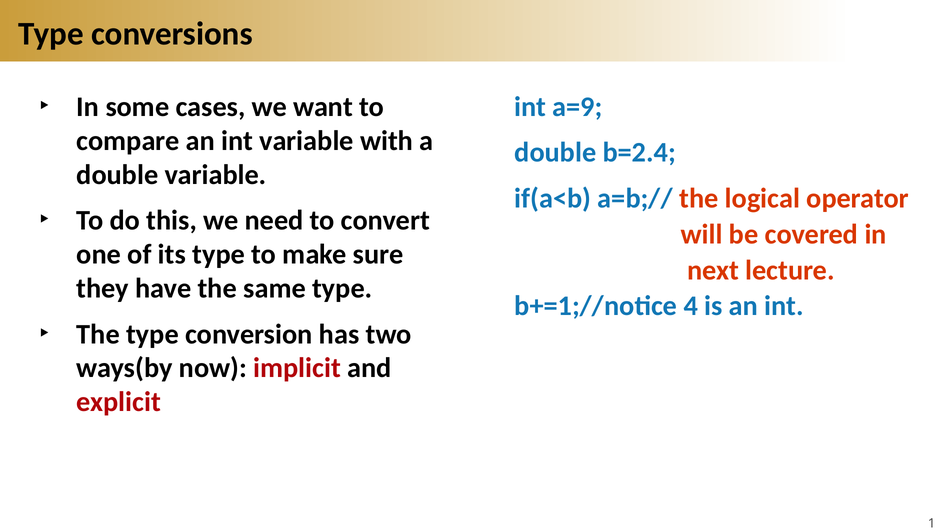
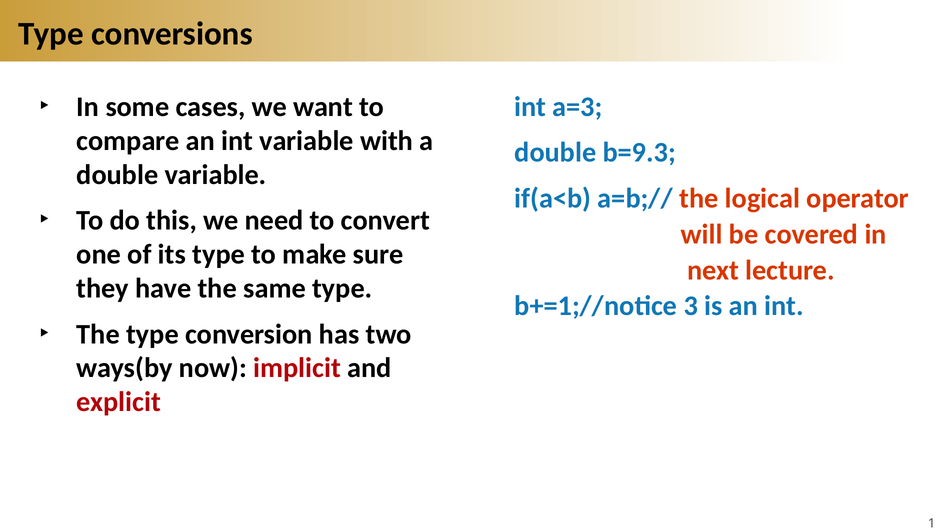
a=9: a=9 -> a=3 (577, 107)
b=2.4: b=2.4 -> b=9.3 (639, 152)
4: 4 -> 3 (691, 306)
